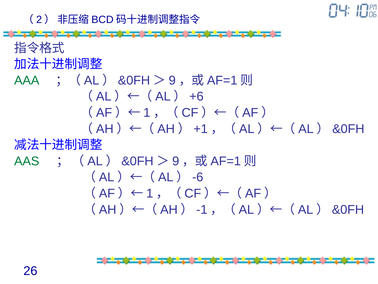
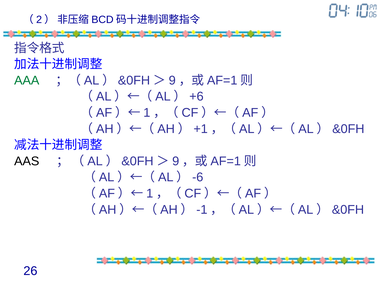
AAS colour: green -> black (27, 161)
